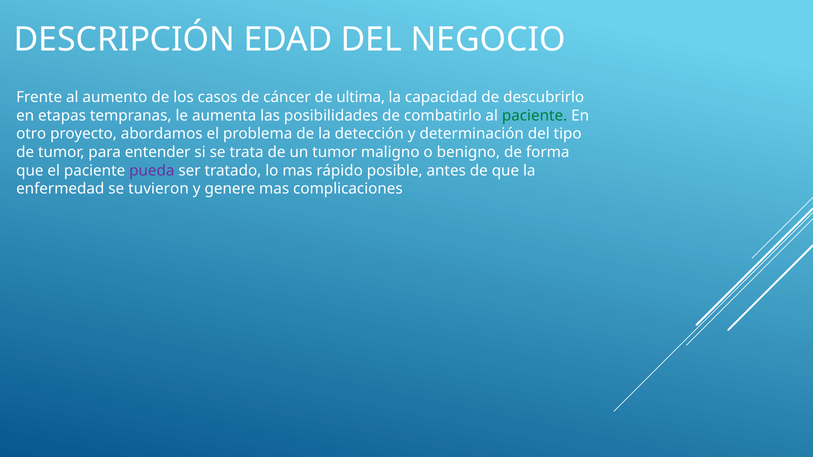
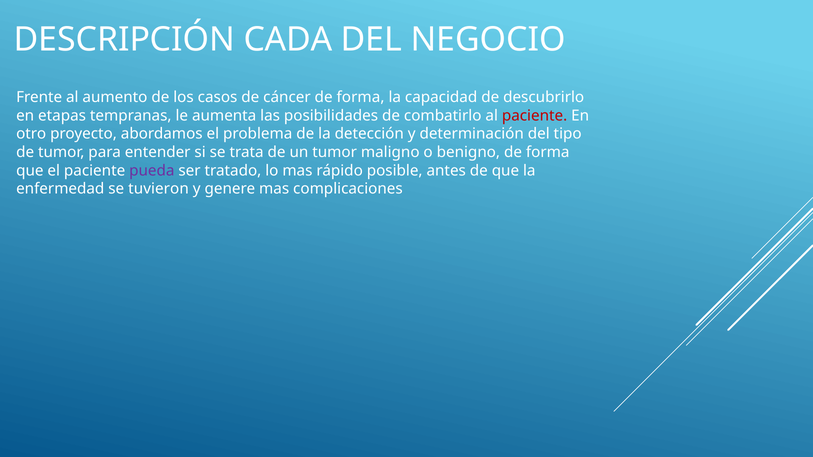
EDAD: EDAD -> CADA (288, 40)
cáncer de ultima: ultima -> forma (361, 97)
paciente colour: green -> red (535, 116)
